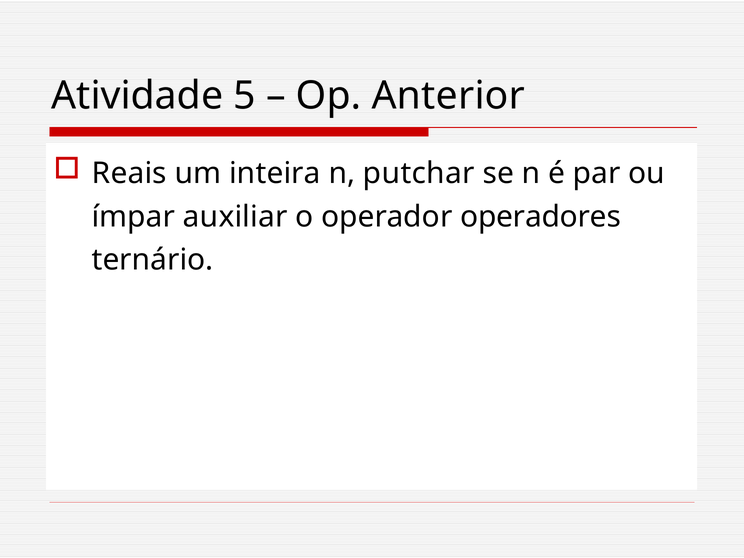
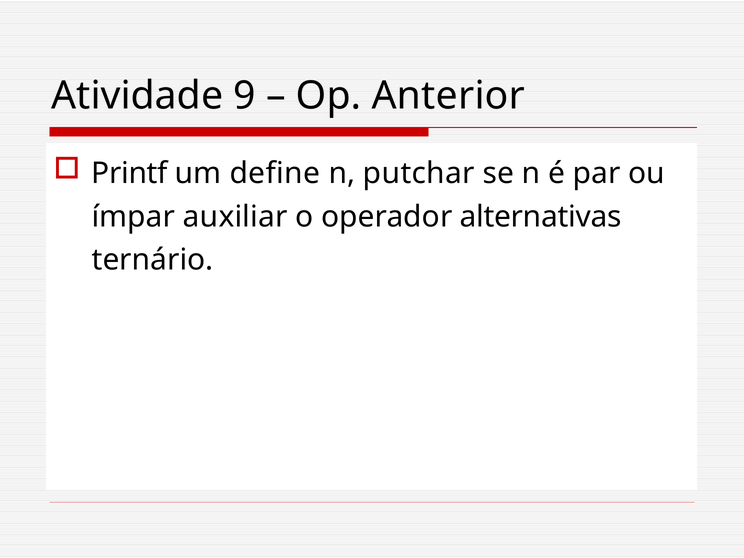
5: 5 -> 9 (245, 96)
Reais: Reais -> Printf (130, 174)
inteira: inteira -> define (275, 174)
operadores: operadores -> alternativas (541, 217)
